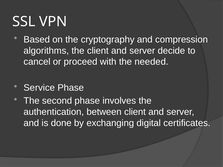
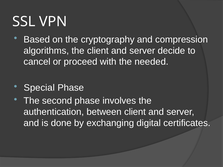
Service: Service -> Special (39, 88)
